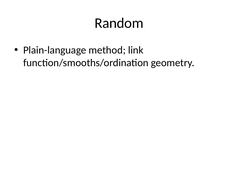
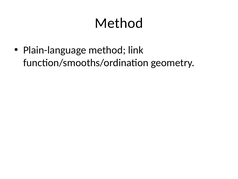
Random: Random -> Method (119, 23)
